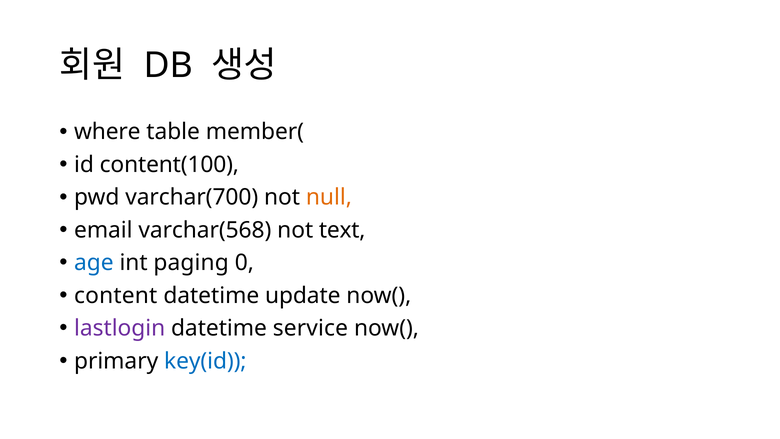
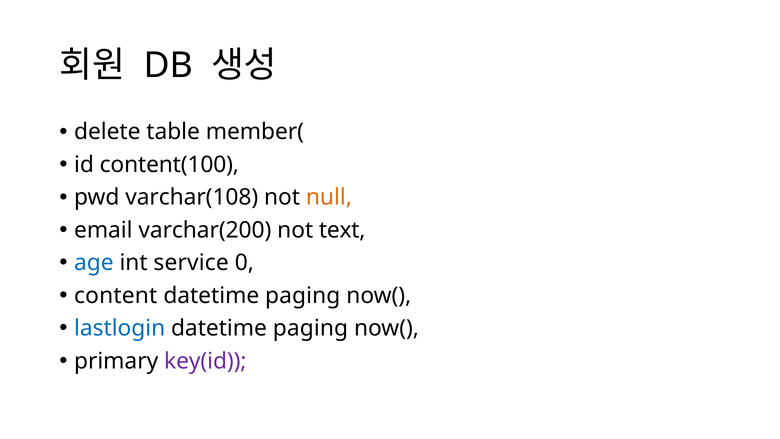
where: where -> delete (107, 132)
varchar(700: varchar(700 -> varchar(108 (192, 197)
varchar(568: varchar(568 -> varchar(200 (205, 230)
paging: paging -> service (191, 263)
update: update -> paging (303, 295)
lastlogin colour: purple -> blue (120, 328)
service: service -> paging (310, 328)
key(id colour: blue -> purple (205, 361)
